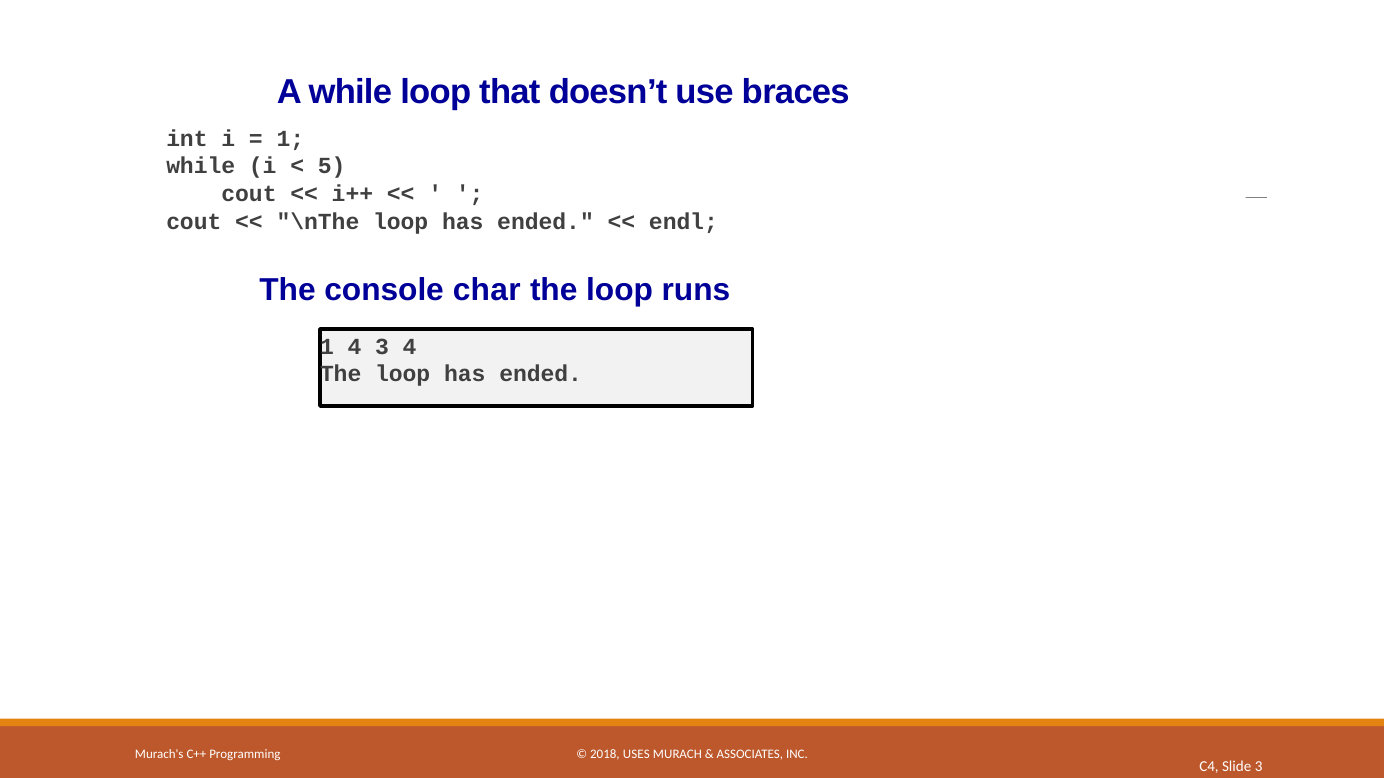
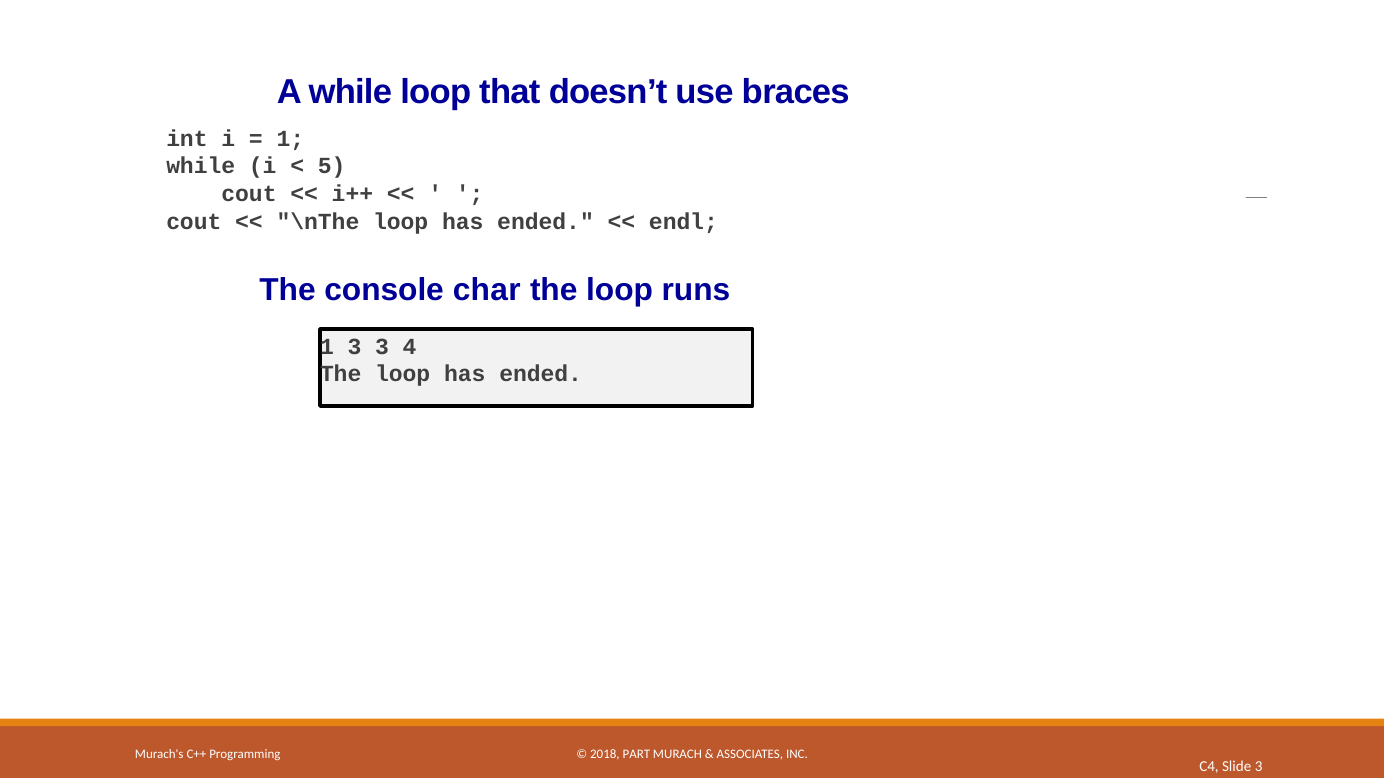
1 4: 4 -> 3 (354, 347)
USES: USES -> PART (636, 755)
